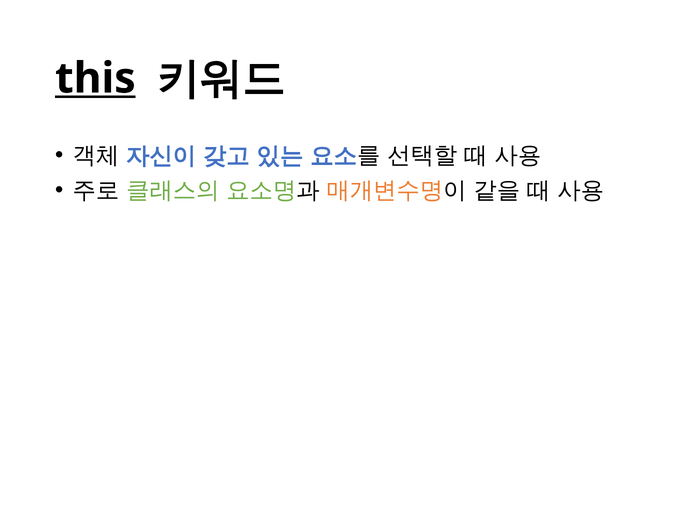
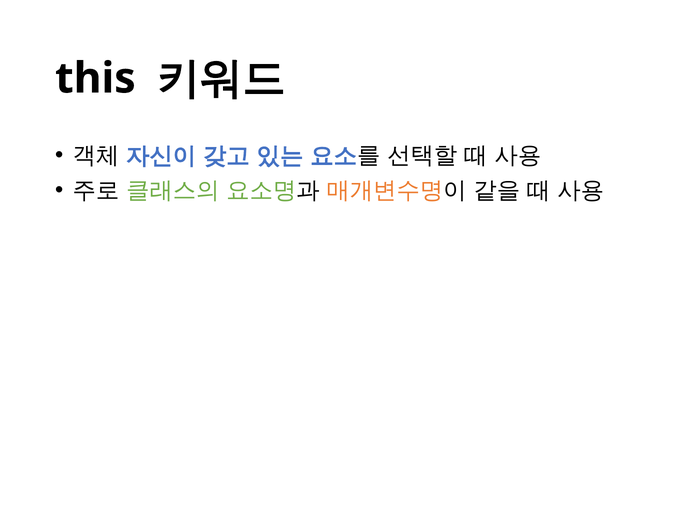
this underline: present -> none (95, 78)
